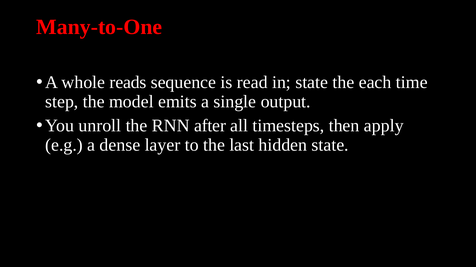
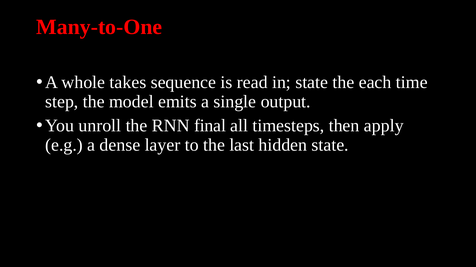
reads: reads -> takes (128, 83)
after: after -> final (210, 126)
